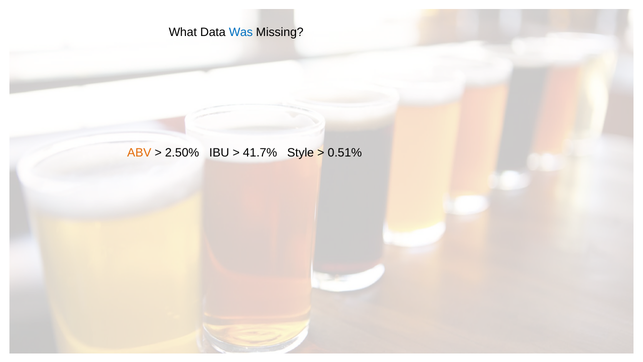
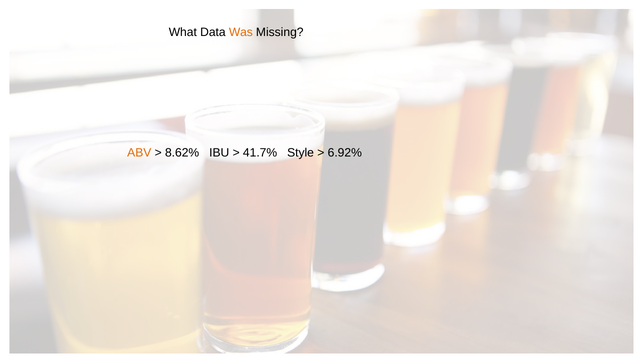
Was colour: blue -> orange (241, 32)
2.50%: 2.50% -> 8.62% (182, 153)
0.51%: 0.51% -> 6.92% (345, 153)
